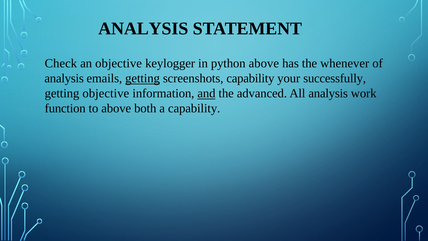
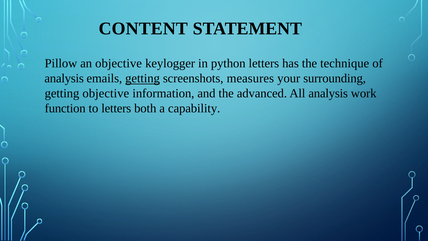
ANALYSIS: ANALYSIS -> CONTENT (143, 29)
Check: Check -> Pillow (61, 63)
python above: above -> letters (264, 63)
whenever: whenever -> technique (345, 63)
screenshots capability: capability -> measures (250, 78)
successfully: successfully -> surrounding (335, 78)
and underline: present -> none (206, 93)
to above: above -> letters (116, 108)
